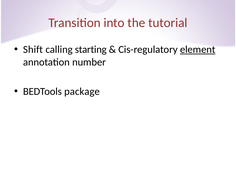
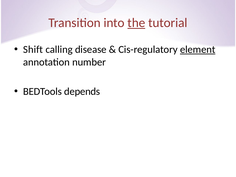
the underline: none -> present (136, 23)
starting: starting -> disease (91, 50)
package: package -> depends (82, 91)
